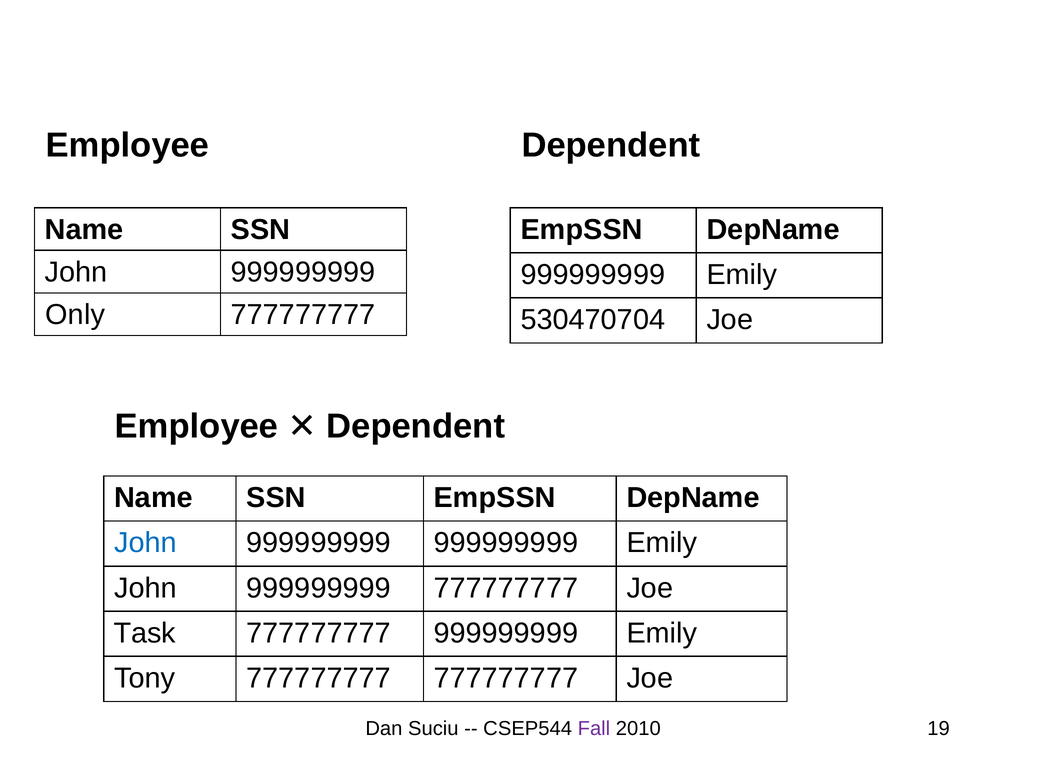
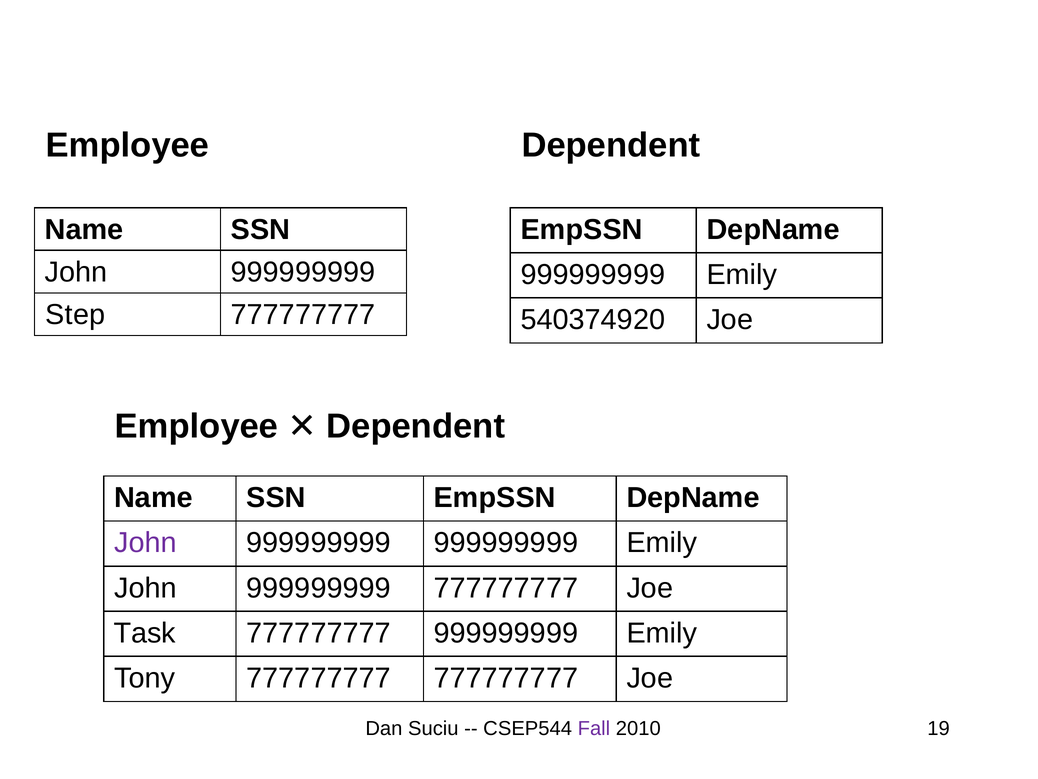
Only: Only -> Step (75, 315)
530470704: 530470704 -> 540374920 (593, 319)
John colour: blue -> purple (145, 543)
